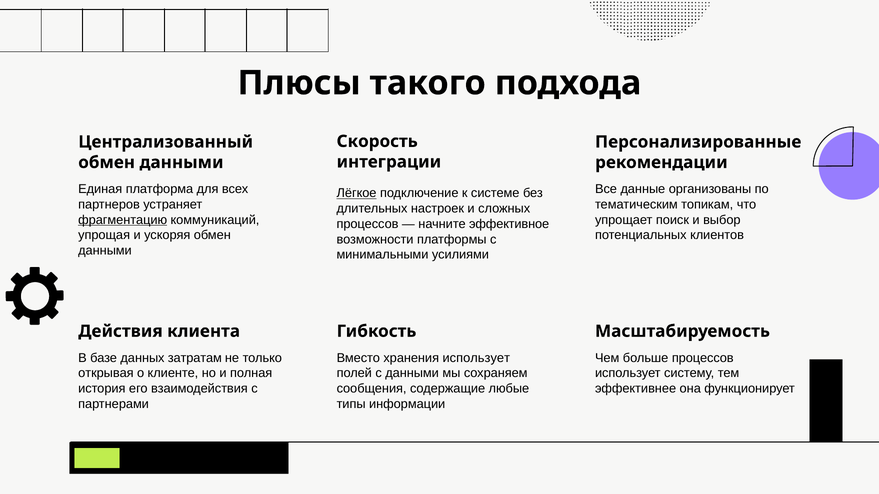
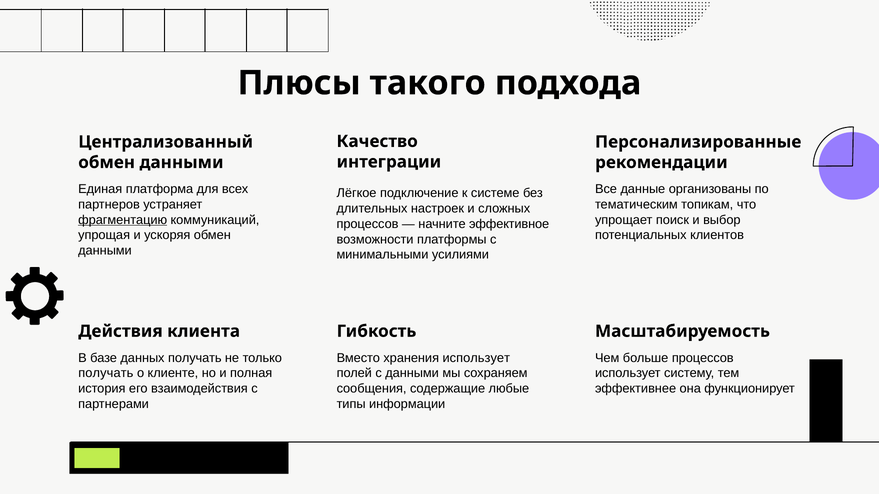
Скорость: Скорость -> Качество (377, 141)
Лёгкое underline: present -> none (357, 193)
данных затратам: затратам -> получать (195, 358)
открывая: открывая -> получать (106, 374)
